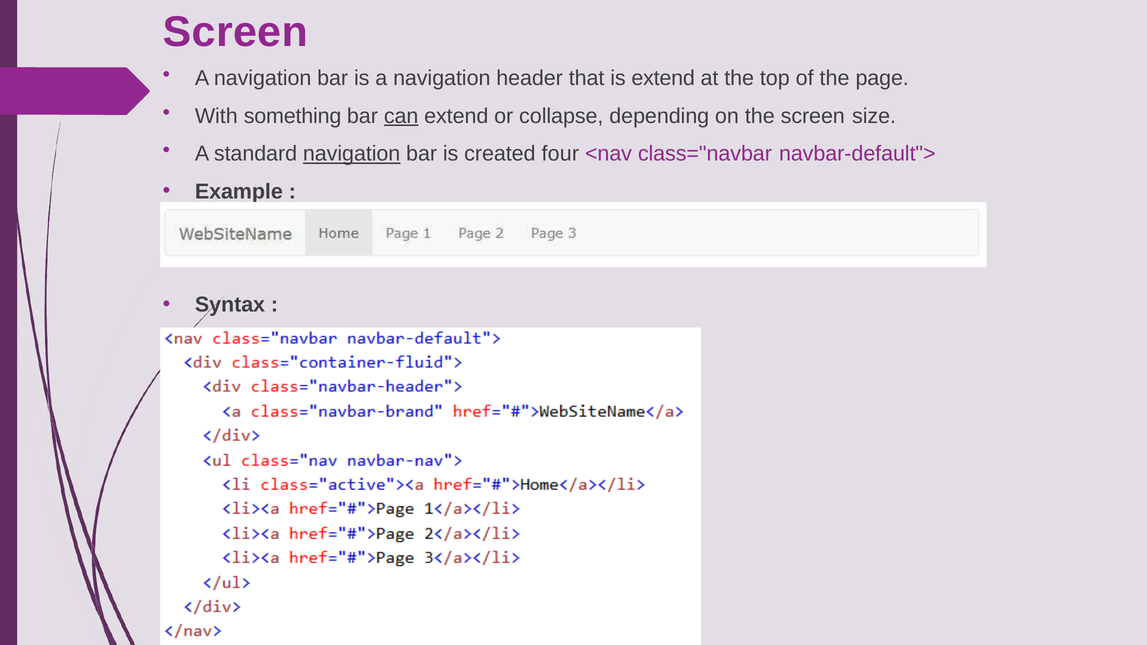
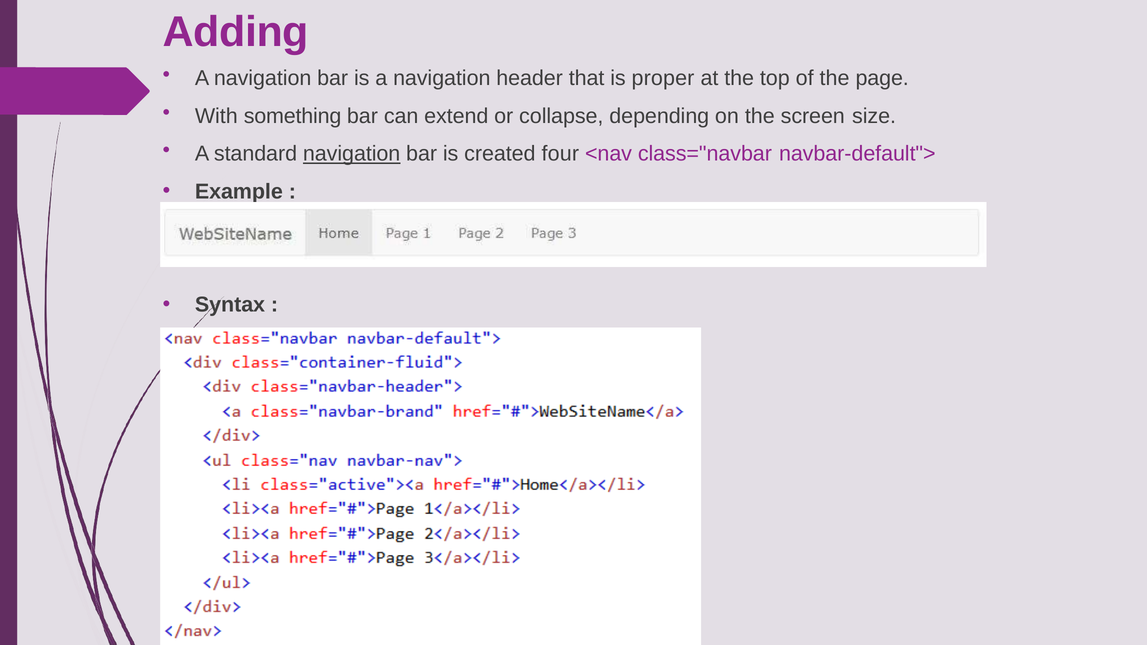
Screen: Screen -> Adding (236, 32)
is extend: extend -> proper (663, 78)
can underline: present -> none (401, 116)
